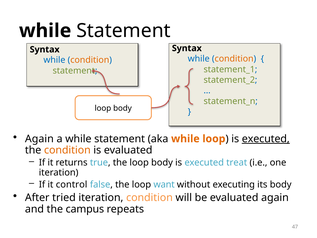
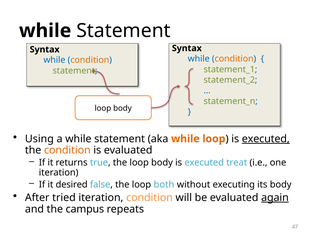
Again: Again -> Using (39, 139)
control: control -> desired (72, 184)
want: want -> both (164, 184)
again underline: none -> present (275, 197)
